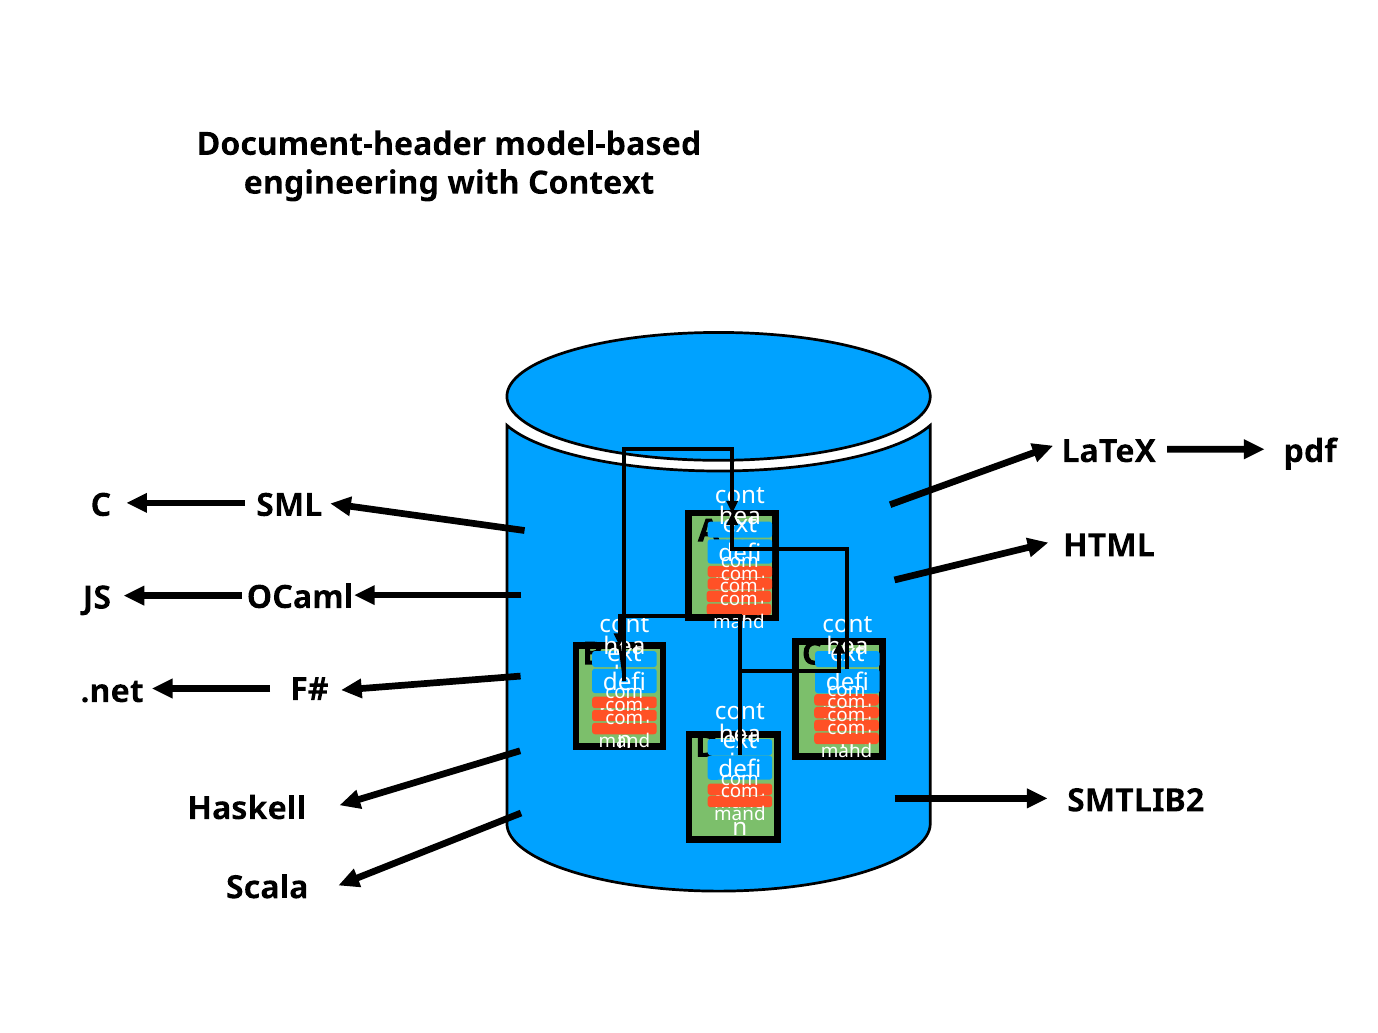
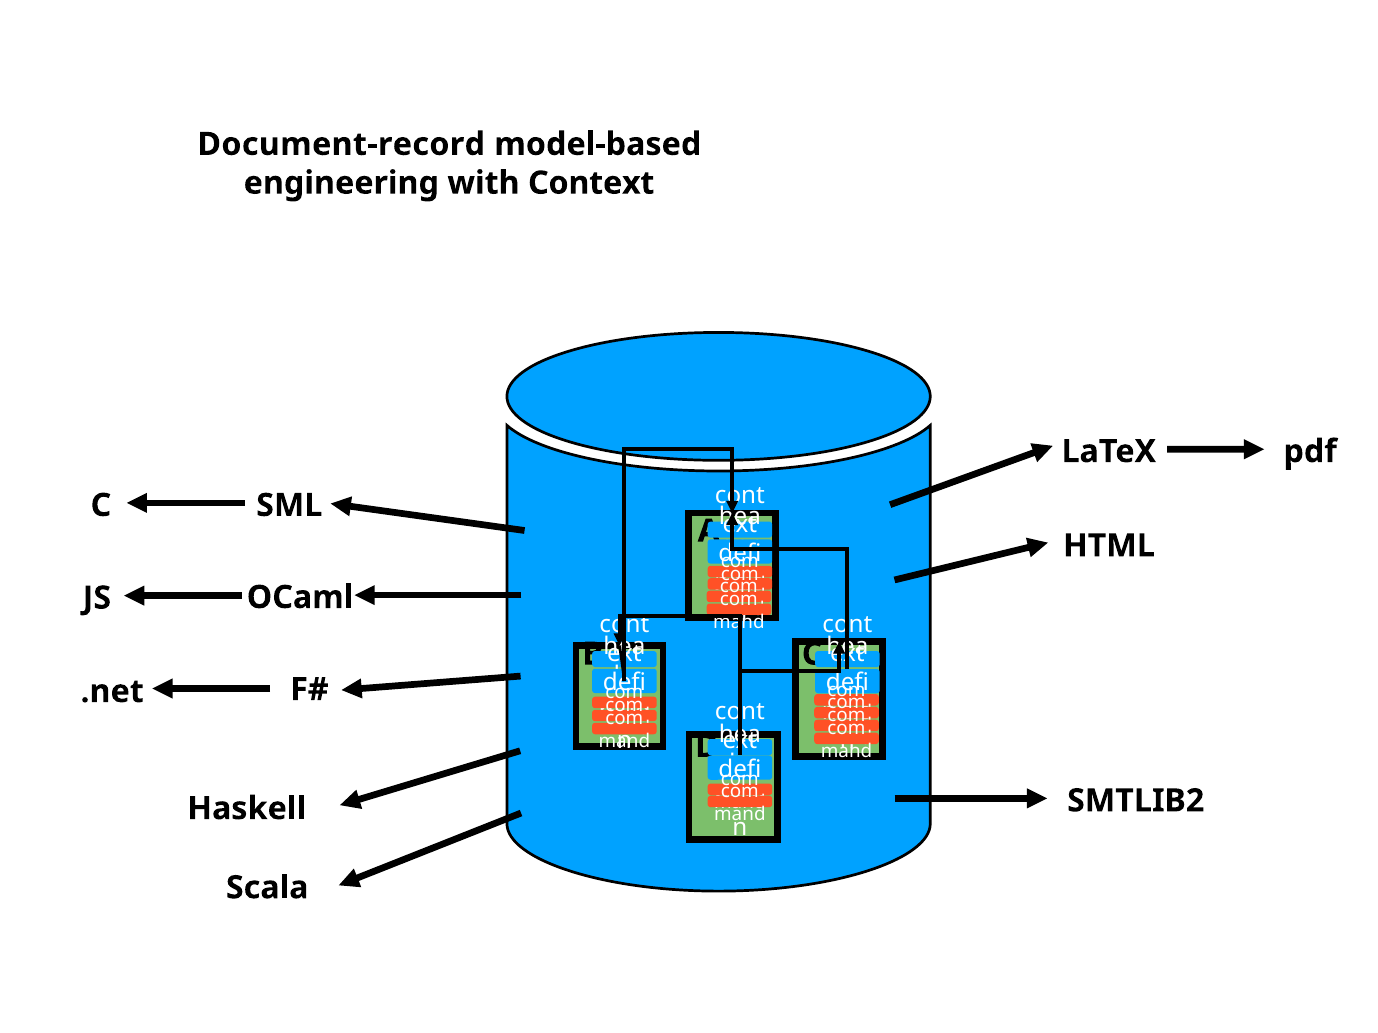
Document-header: Document-header -> Document-record (341, 144)
